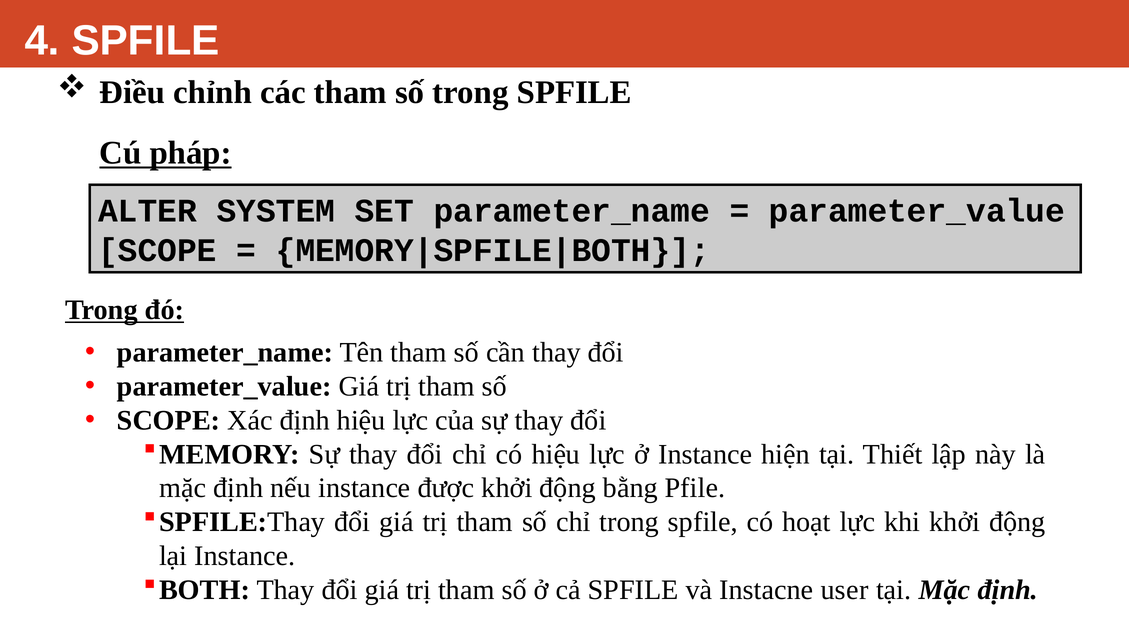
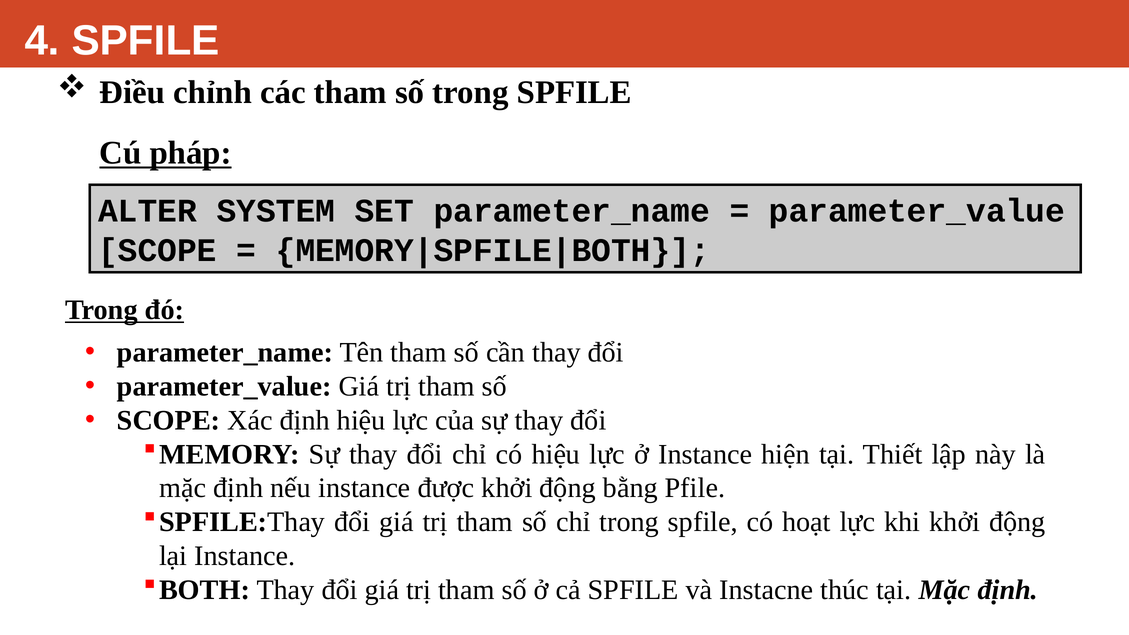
user: user -> thúc (845, 590)
